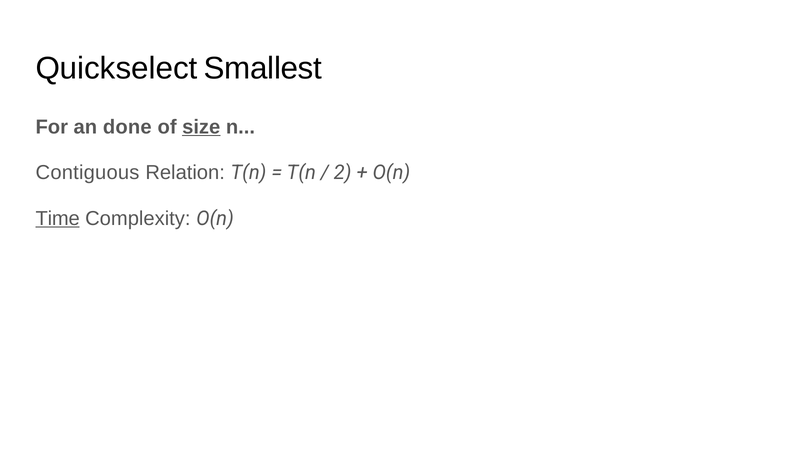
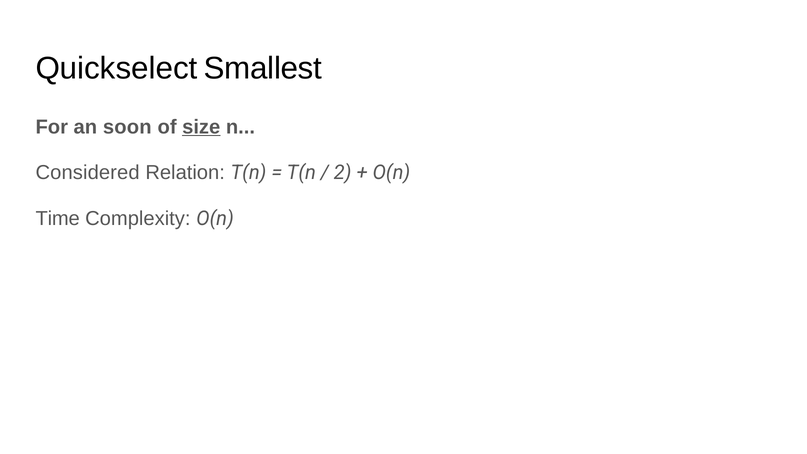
done: done -> soon (127, 127)
Contiguous: Contiguous -> Considered (88, 173)
Time underline: present -> none (58, 218)
